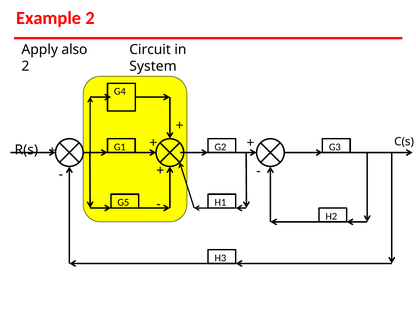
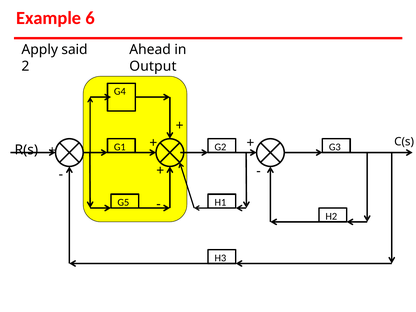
Example 2: 2 -> 6 (90, 18)
also: also -> said (74, 49)
Circuit: Circuit -> Ahead (150, 49)
System: System -> Output (153, 66)
